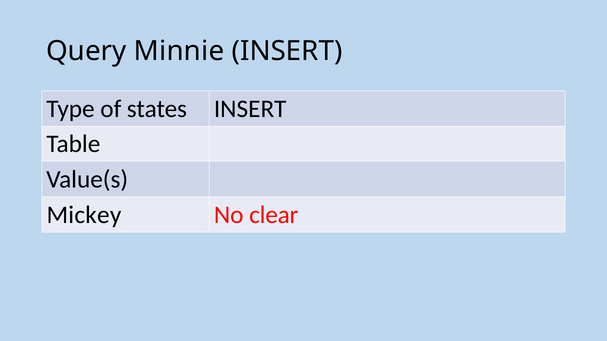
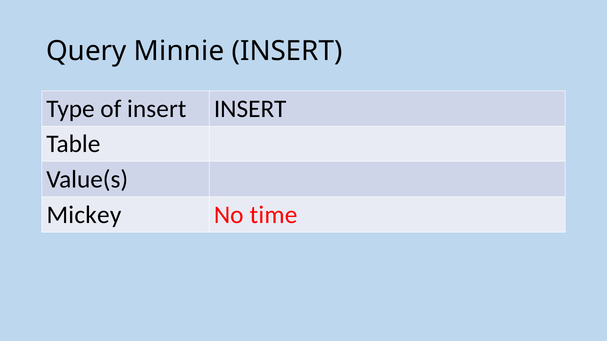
of states: states -> insert (157, 109)
clear: clear -> time (274, 215)
